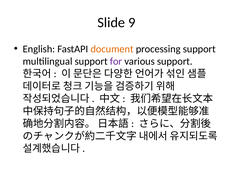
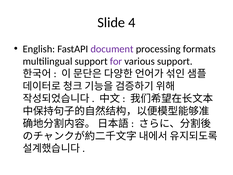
9: 9 -> 4 (132, 23)
document colour: orange -> purple (112, 49)
processing support: support -> formats (199, 49)
